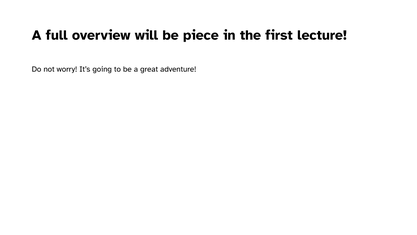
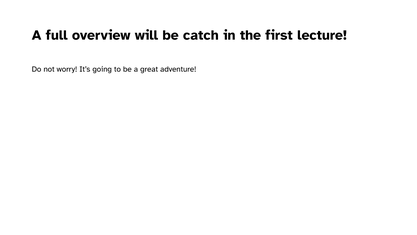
piece: piece -> catch (201, 35)
